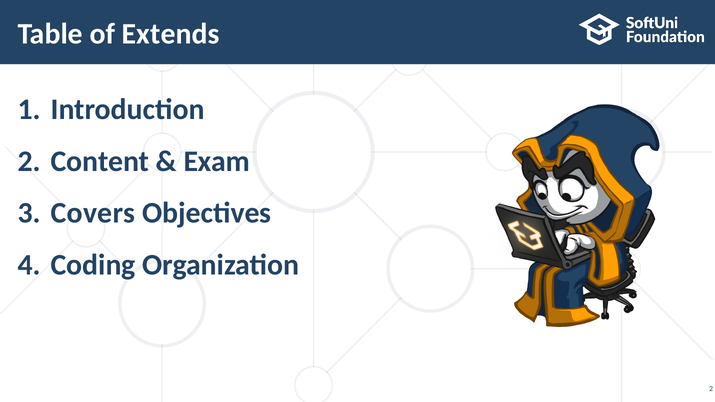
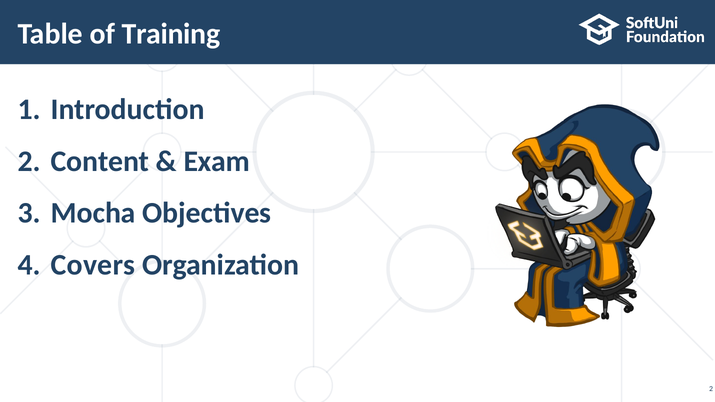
Extends: Extends -> Training (171, 34)
Covers: Covers -> Mocha (93, 213)
Coding: Coding -> Covers (93, 265)
